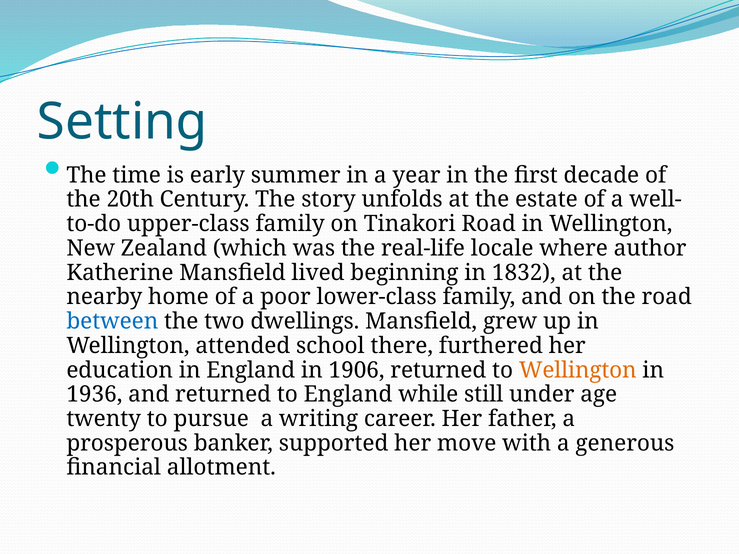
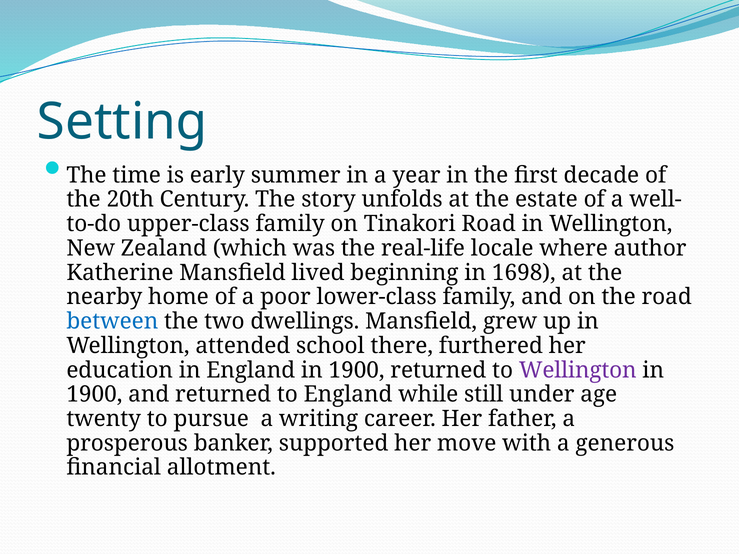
1832: 1832 -> 1698 (524, 273)
England in 1906: 1906 -> 1900 (357, 370)
Wellington colour: orange -> purple (578, 370)
1936: 1936 -> 1900 (94, 395)
